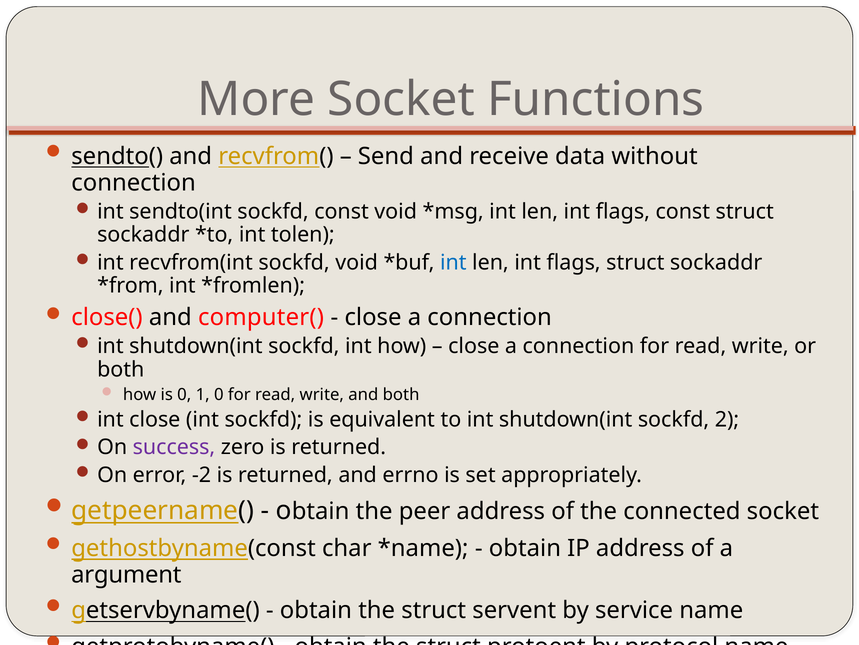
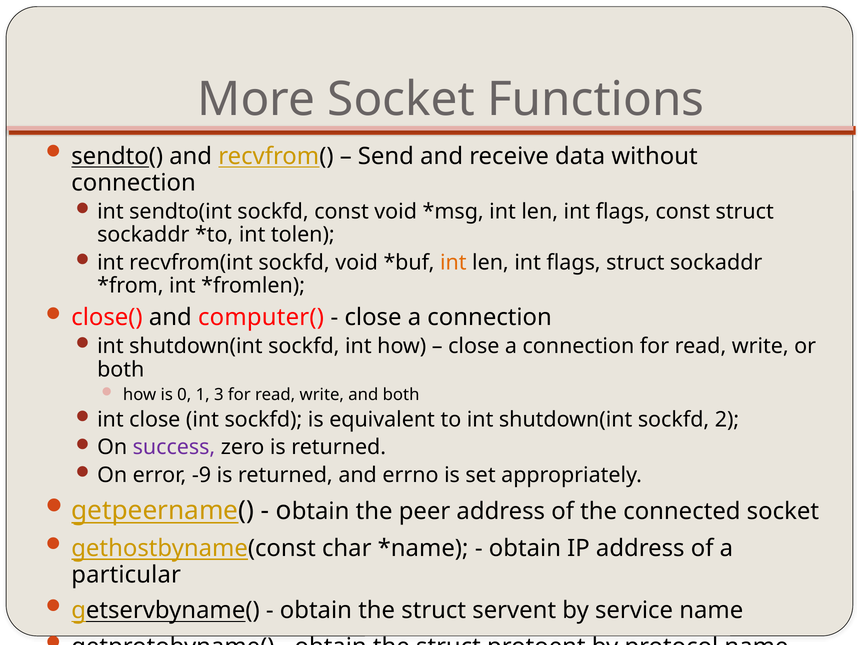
int colour: blue -> orange (453, 262)
1 0: 0 -> 3 (219, 394)
-2: -2 -> -9 (202, 474)
argument: argument -> particular (126, 574)
